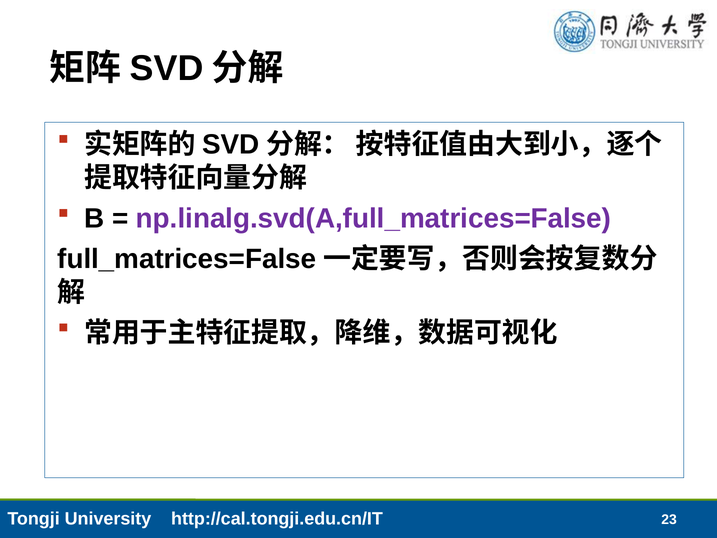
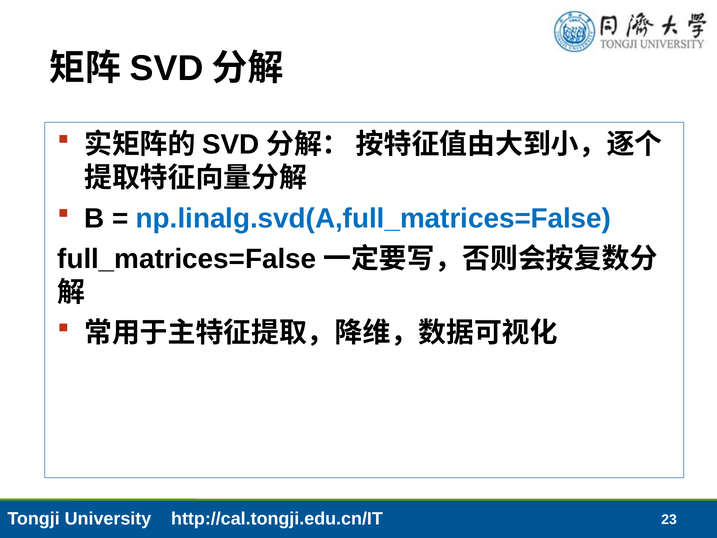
np.linalg.svd(A,full_matrices=False colour: purple -> blue (374, 218)
